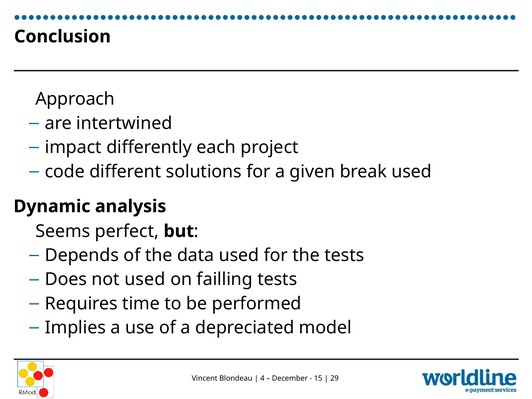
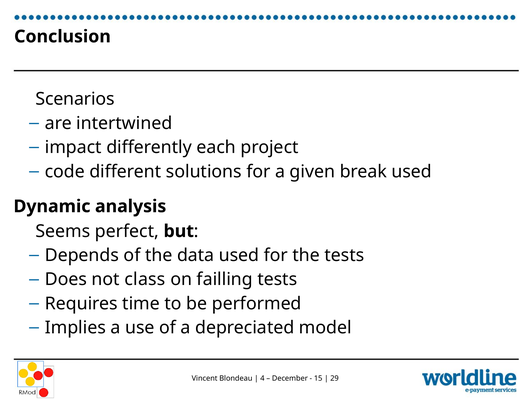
Approach: Approach -> Scenarios (75, 99)
not used: used -> class (145, 279)
